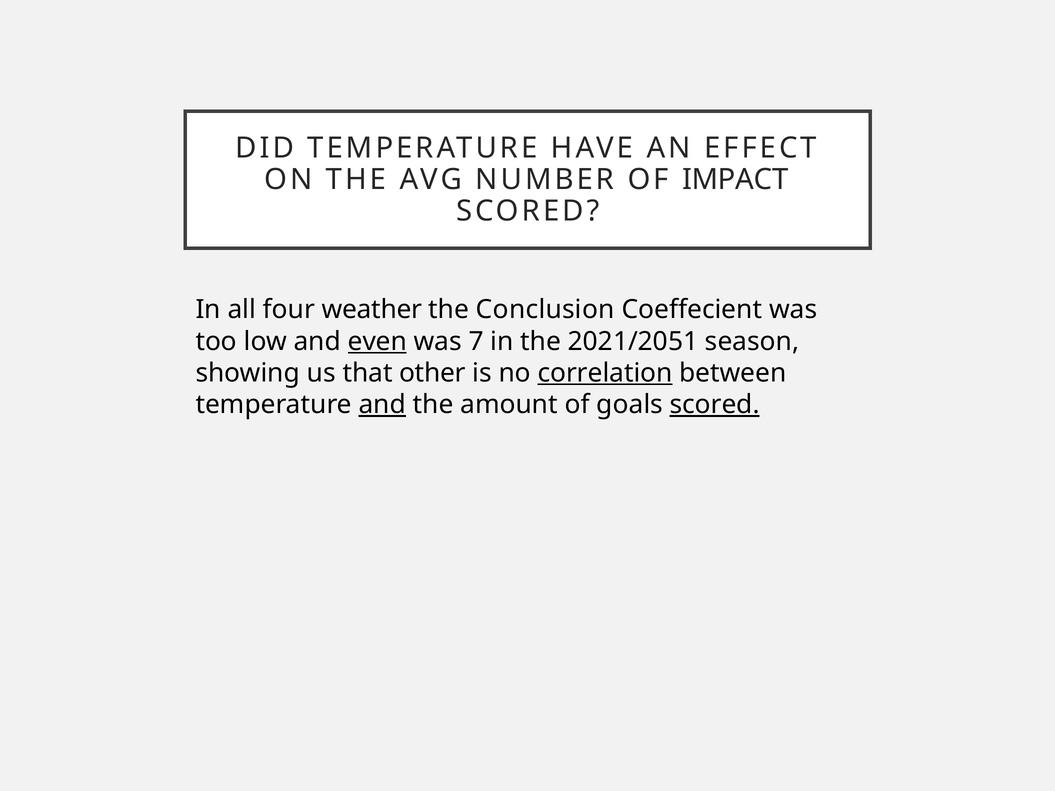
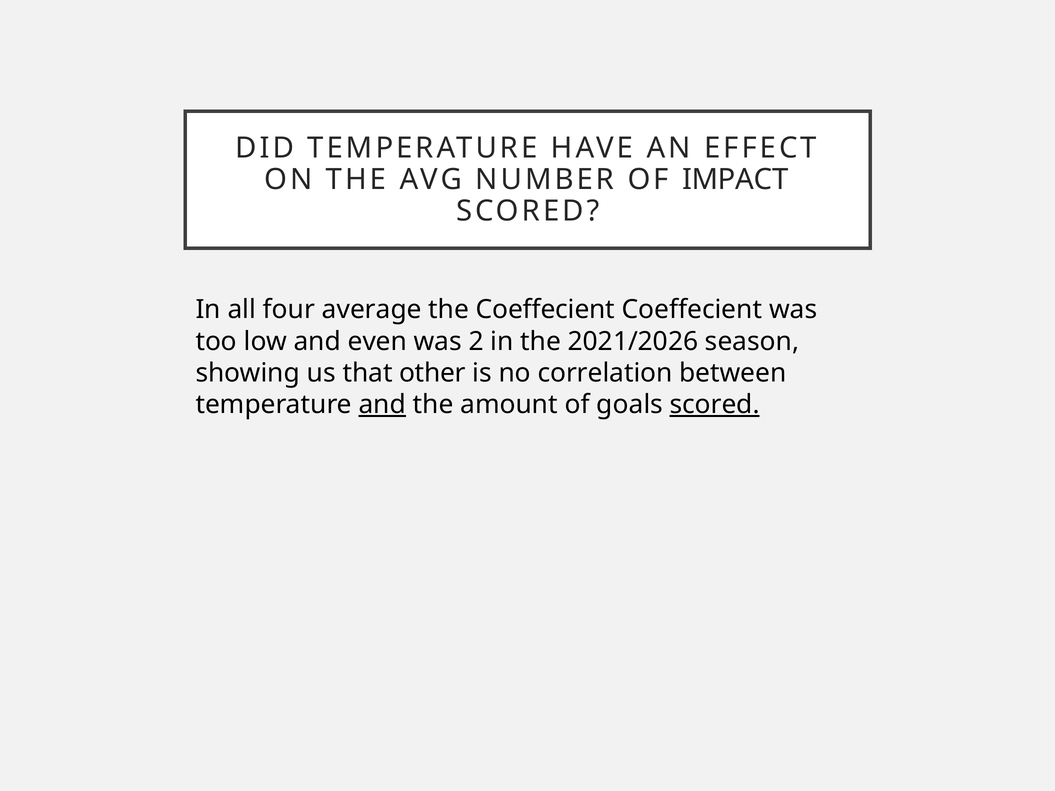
weather: weather -> average (372, 310)
the Conclusion: Conclusion -> Coeffecient (545, 310)
even underline: present -> none (377, 342)
7: 7 -> 2 (476, 342)
2021/2051: 2021/2051 -> 2021/2026 (633, 342)
correlation underline: present -> none (605, 373)
